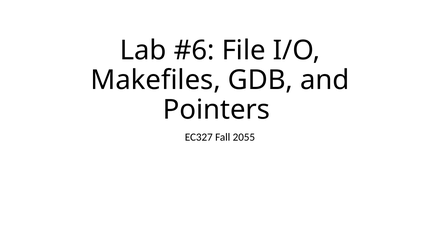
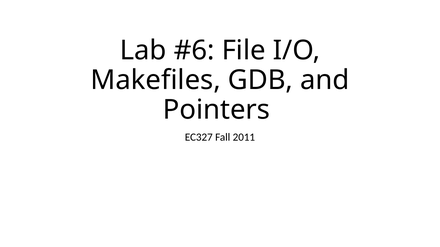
2055: 2055 -> 2011 (244, 138)
